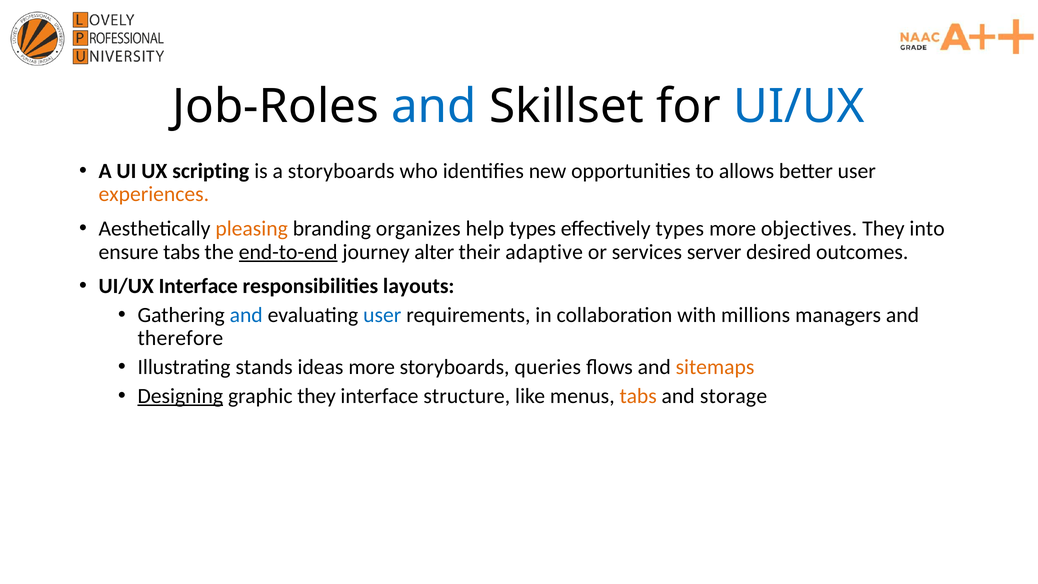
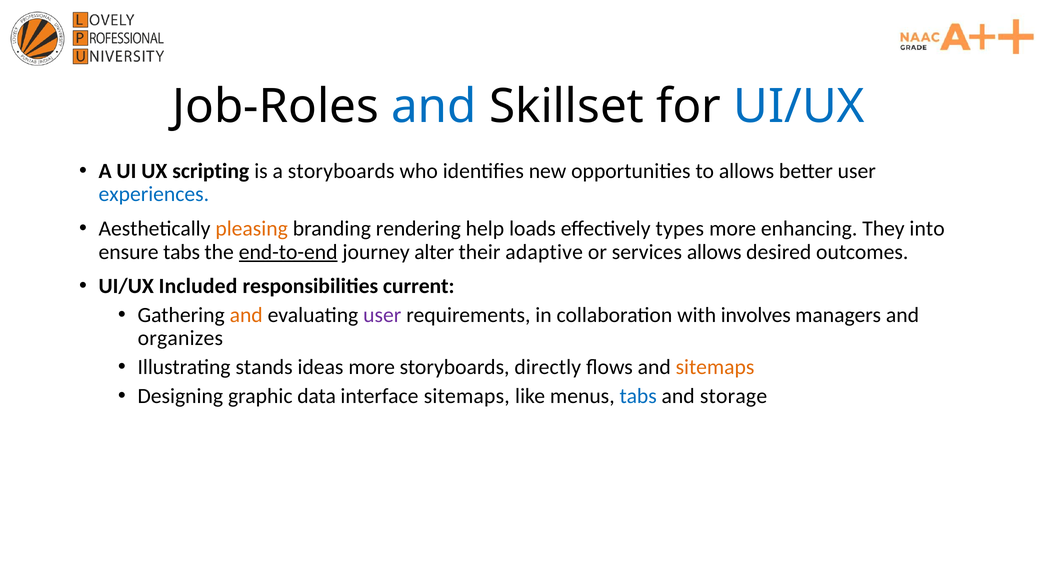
experiences colour: orange -> blue (154, 194)
organizes: organizes -> rendering (418, 228)
help types: types -> loads (532, 228)
objectives: objectives -> enhancing (809, 228)
services server: server -> allows (714, 252)
UI/UX Interface: Interface -> Included (198, 286)
layouts: layouts -> current (419, 286)
and colour: blue -> orange (246, 315)
user colour: blue -> purple (382, 315)
millions: millions -> involves (756, 315)
therefore: therefore -> organizes (180, 338)
queries: queries -> directly (548, 367)
Designing underline: present -> none (180, 396)
graphic they: they -> data (317, 396)
interface structure: structure -> sitemaps (467, 396)
tabs colour: orange -> blue (638, 396)
